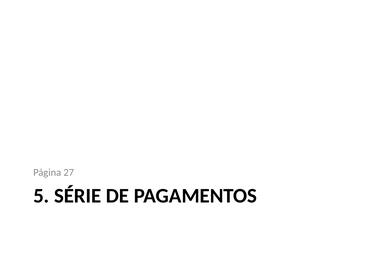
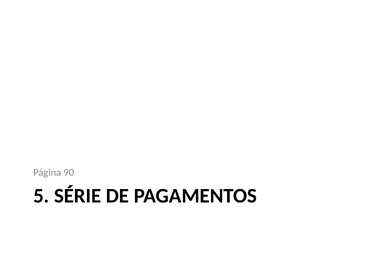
27: 27 -> 90 (69, 173)
